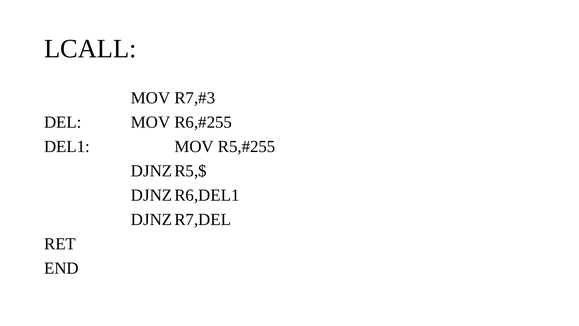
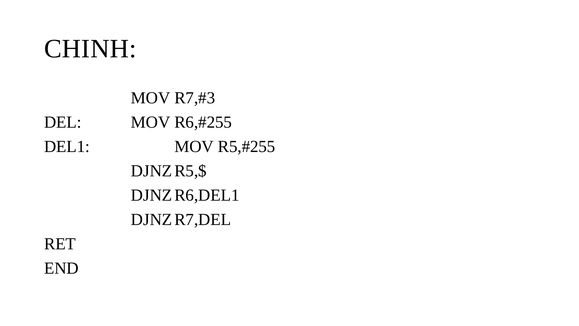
LCALL: LCALL -> CHINH (90, 49)
